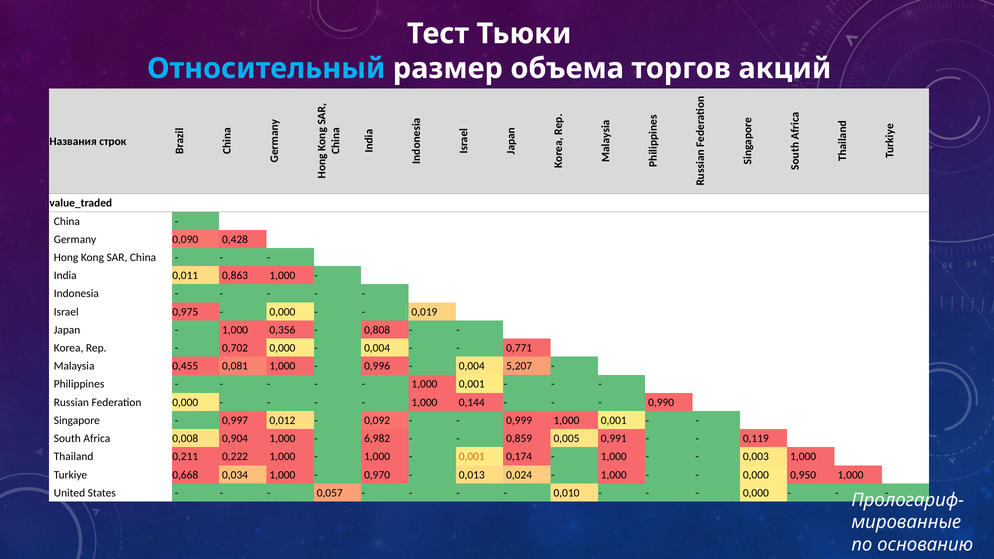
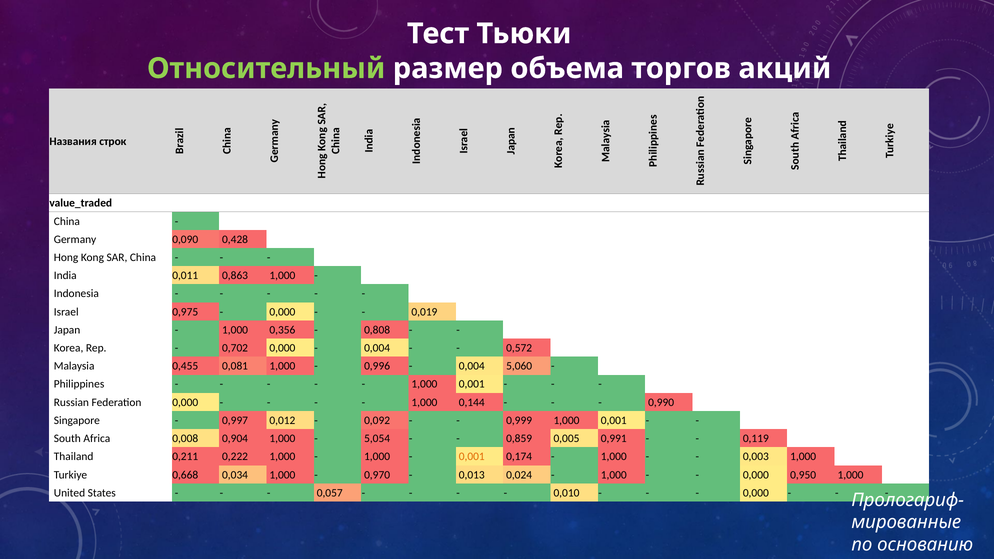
Относительный colour: light blue -> light green (266, 68)
0,771: 0,771 -> 0,572 (519, 348)
5,207: 5,207 -> 5,060 (519, 366)
6,982: 6,982 -> 5,054 (377, 439)
